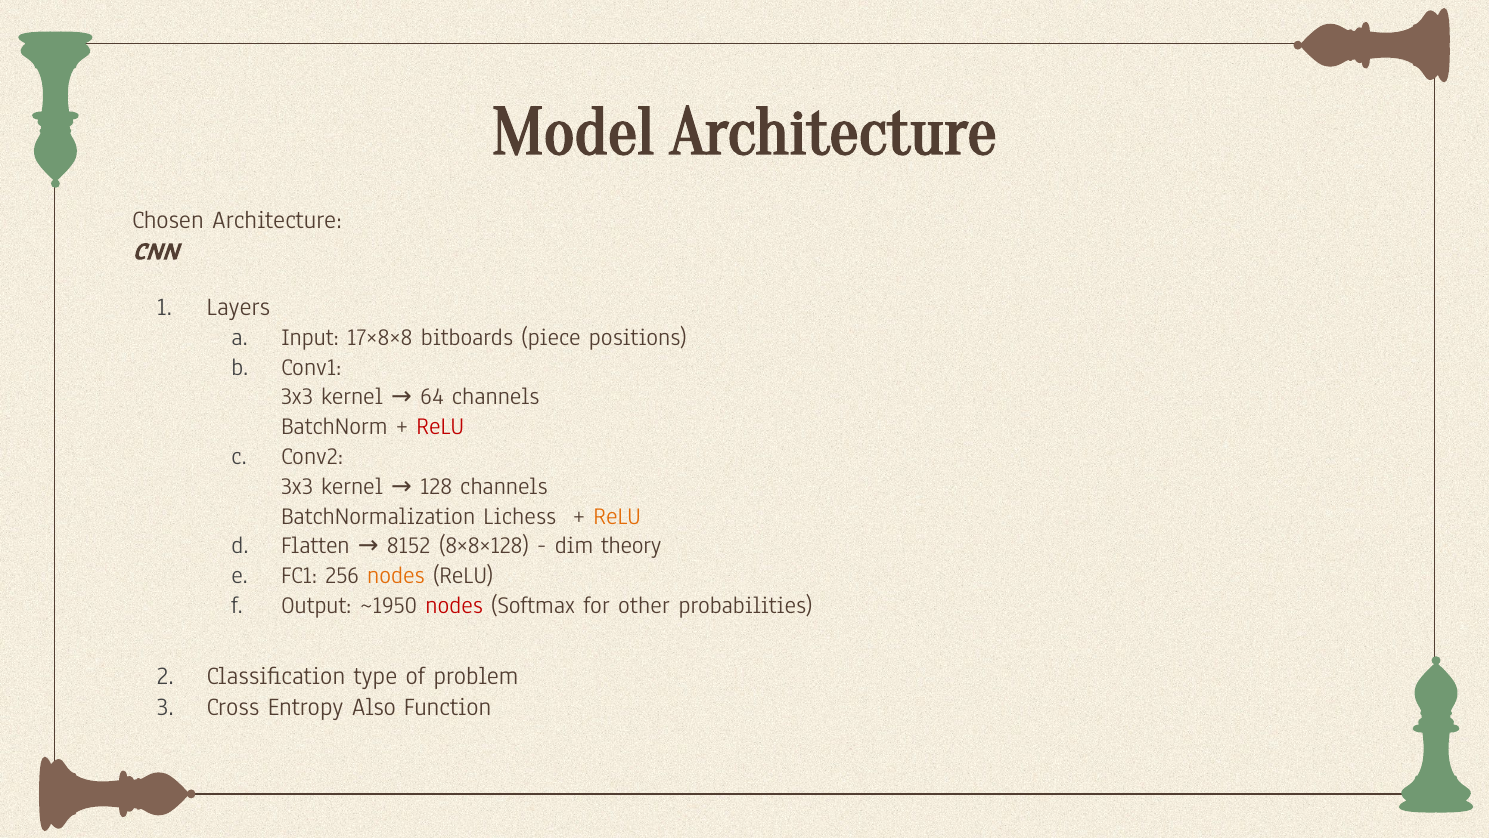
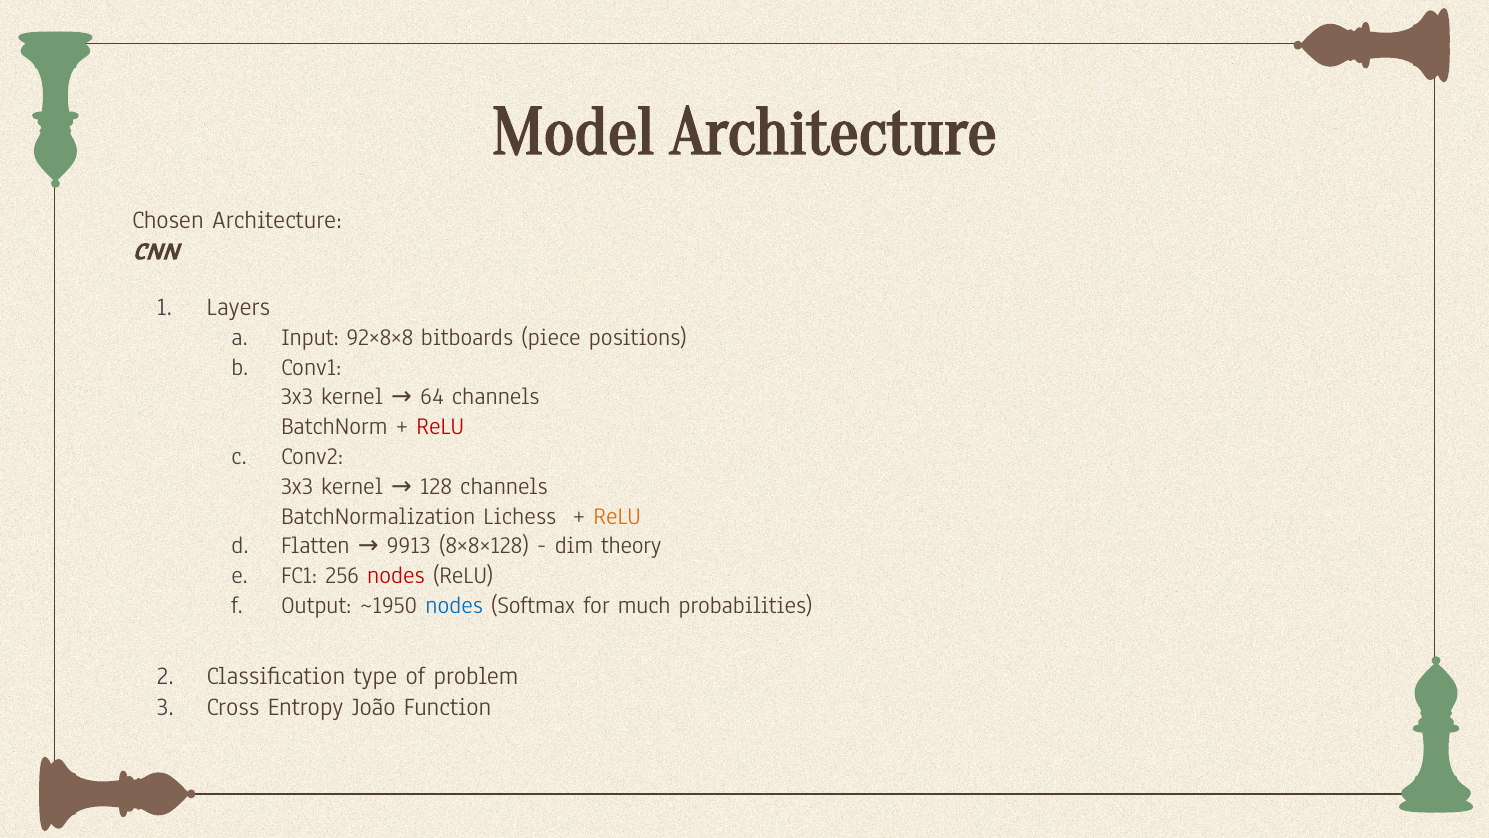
17×8×8: 17×8×8 -> 92×8×8 (380, 337)
8152: 8152 -> 9913 (409, 545)
nodes colour: orange -> red (396, 575)
nodes colour: red -> blue (454, 605)
other: other -> much (644, 605)
Also: Also -> João (374, 706)
